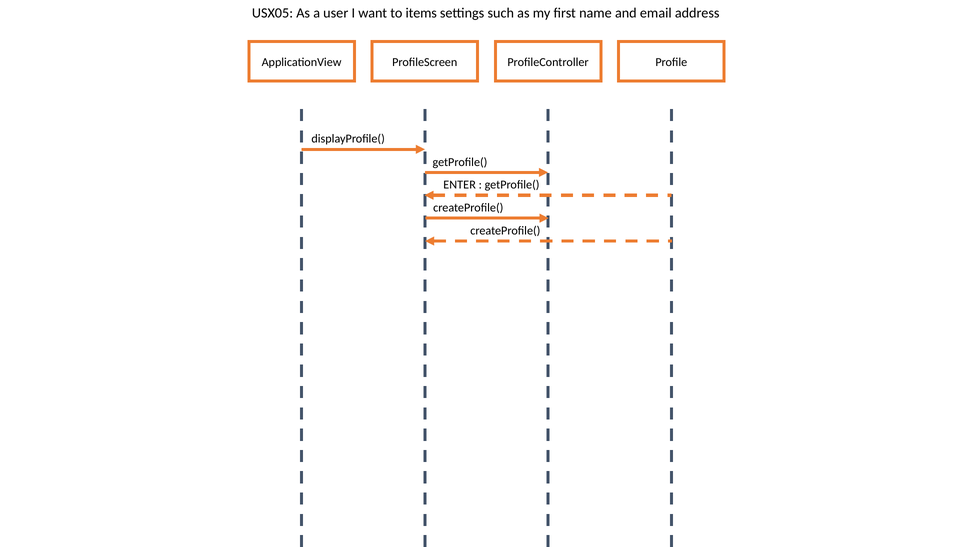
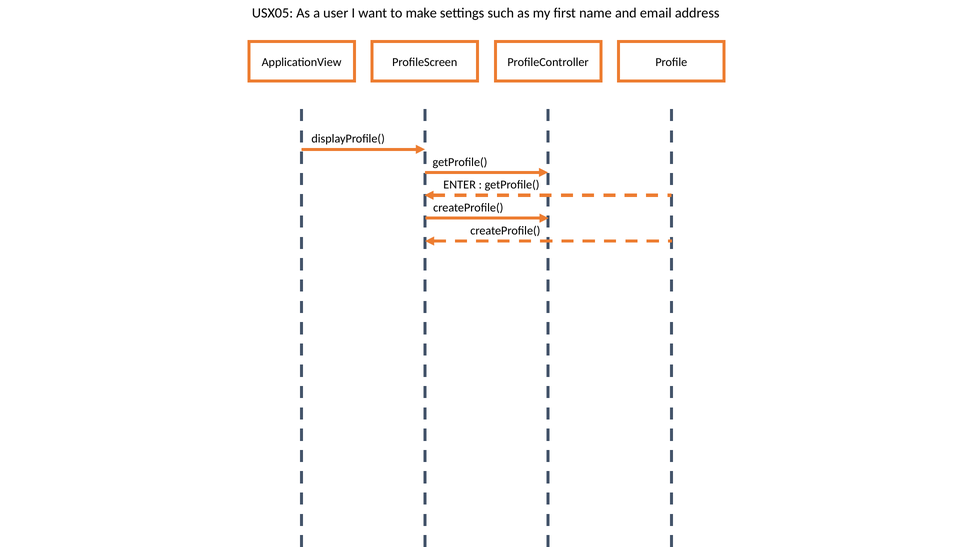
items: items -> make (421, 13)
